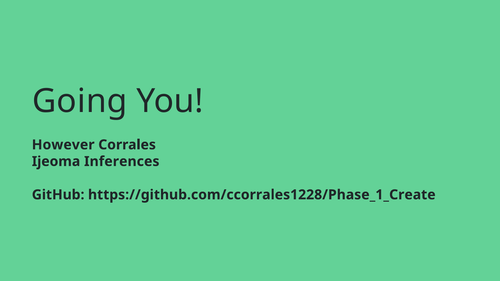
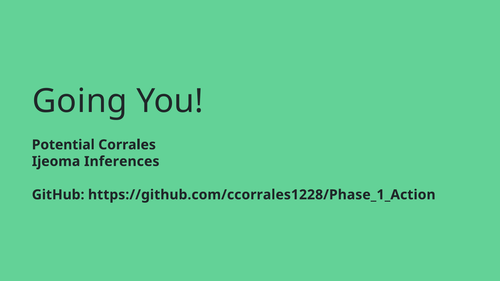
However: However -> Potential (63, 145)
https://github.com/ccorrales1228/Phase_1_Create: https://github.com/ccorrales1228/Phase_1_Create -> https://github.com/ccorrales1228/Phase_1_Action (262, 195)
